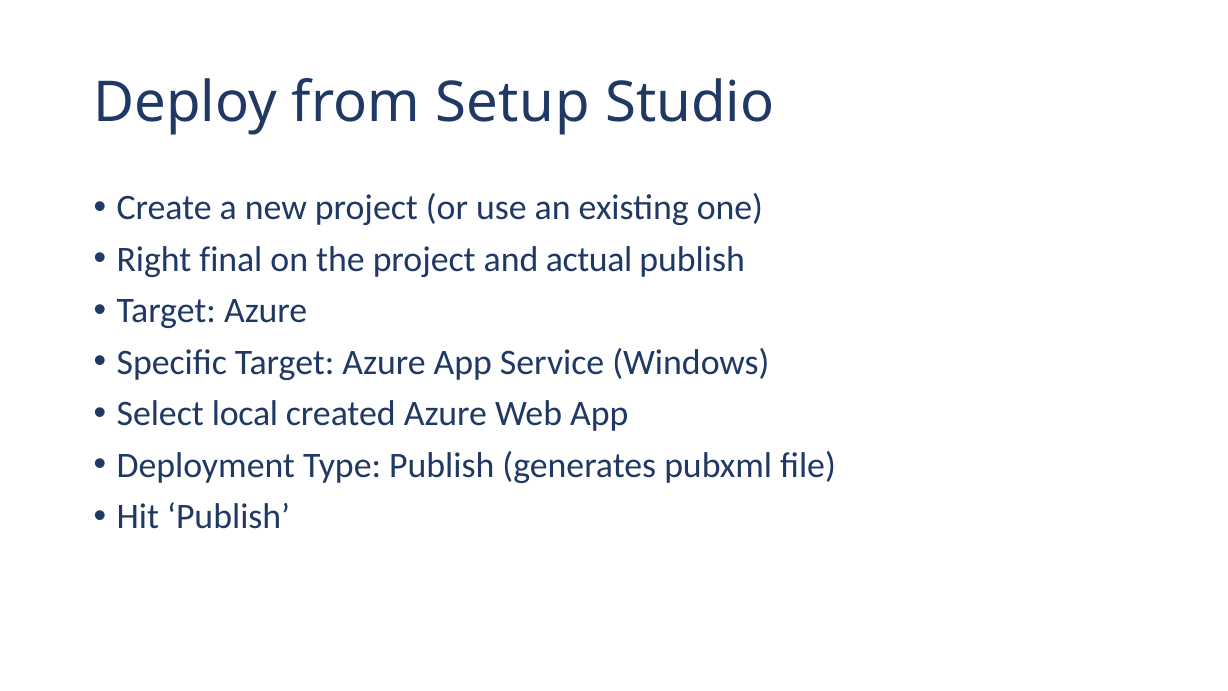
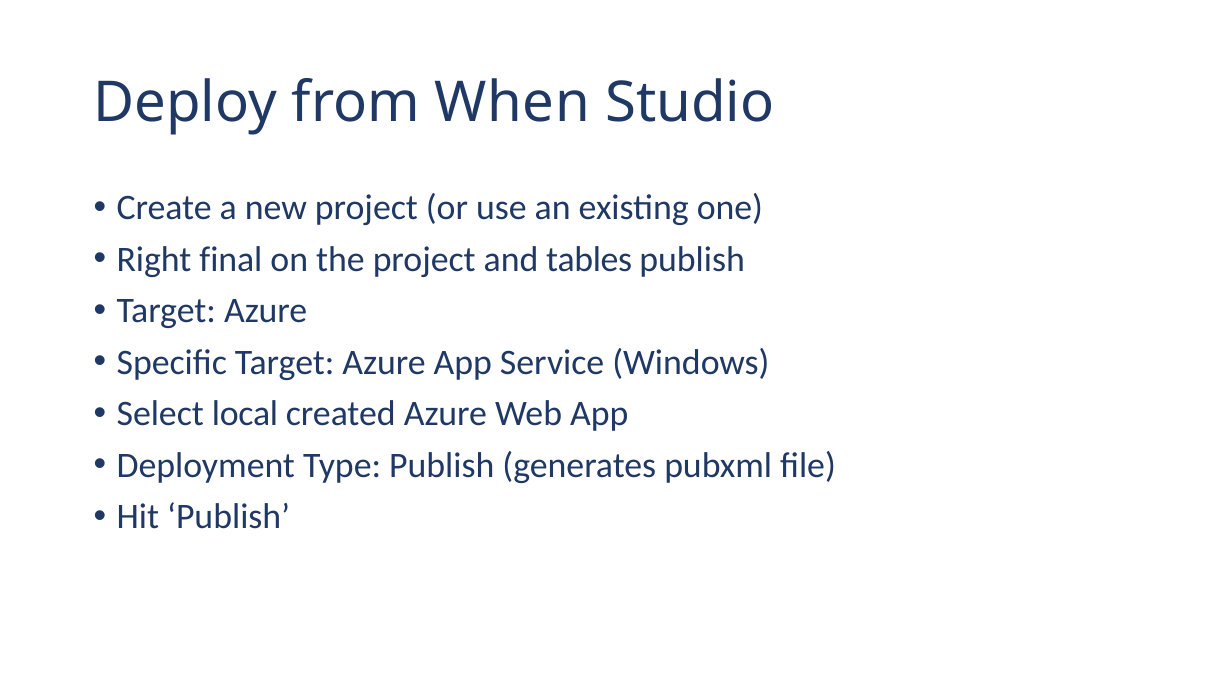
Setup: Setup -> When (512, 103)
actual: actual -> tables (589, 259)
